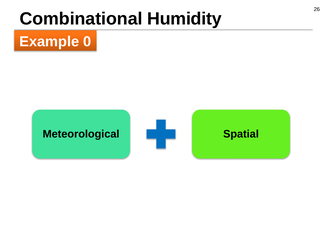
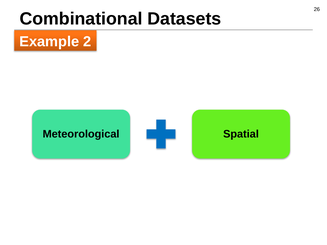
Humidity: Humidity -> Datasets (184, 19)
0: 0 -> 2 (87, 42)
